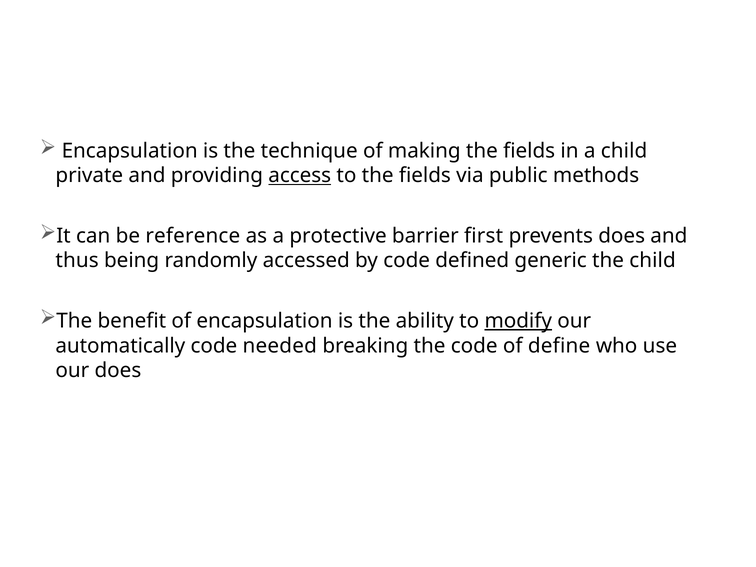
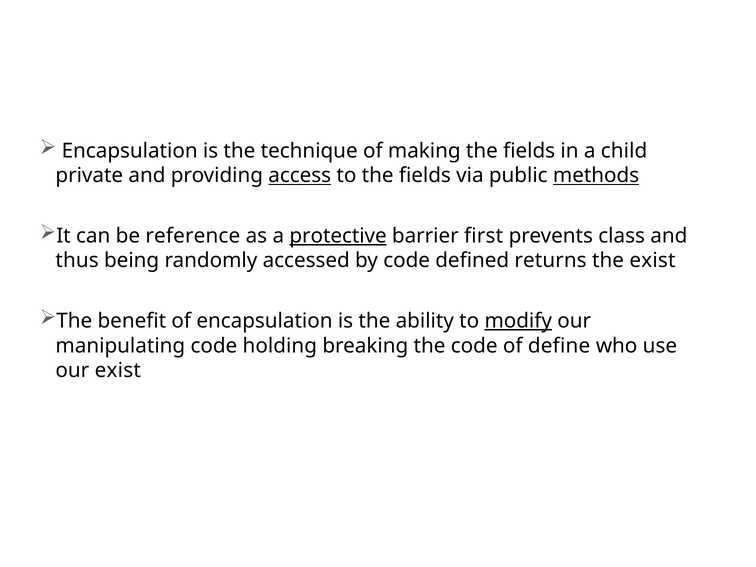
methods underline: none -> present (596, 176)
protective underline: none -> present (338, 236)
prevents does: does -> class (622, 236)
generic: generic -> returns (551, 261)
the child: child -> exist (652, 261)
automatically: automatically -> manipulating (120, 346)
needed: needed -> holding (280, 346)
our does: does -> exist (118, 371)
